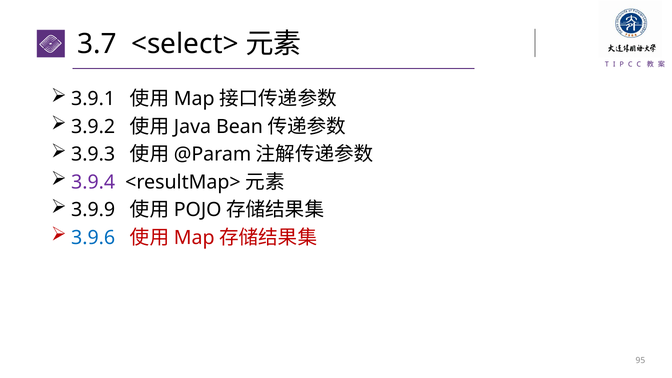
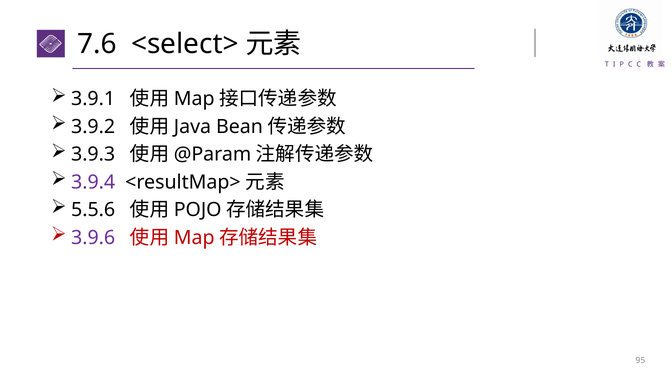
3.7: 3.7 -> 7.6 (97, 44)
3.9.9: 3.9.9 -> 5.5.6 (93, 210)
3.9.6 colour: blue -> purple (93, 238)
